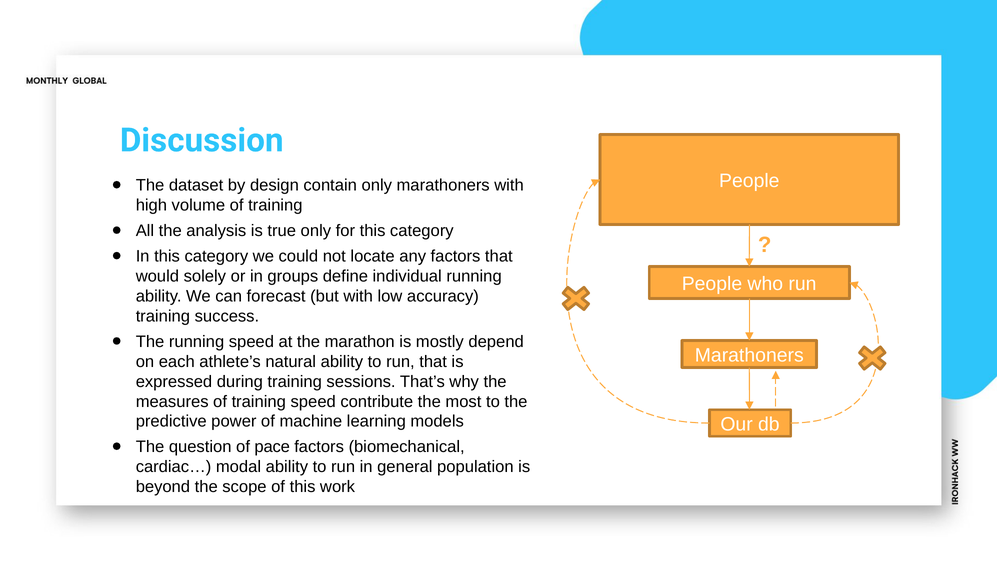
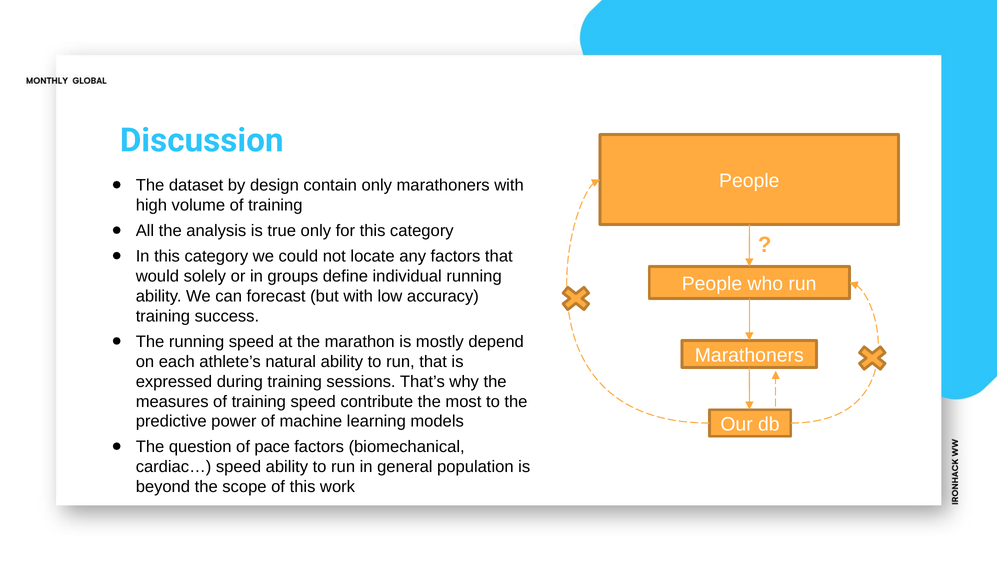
cardiac… modal: modal -> speed (239, 467)
